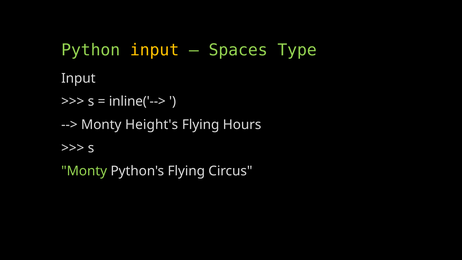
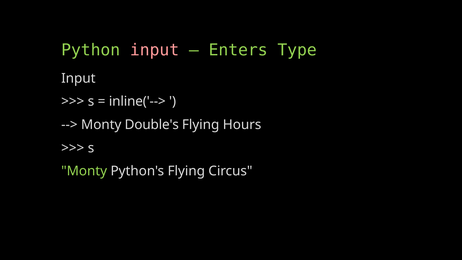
input colour: yellow -> pink (155, 50)
Spaces: Spaces -> Enters (238, 50)
Height's: Height's -> Double's (152, 125)
